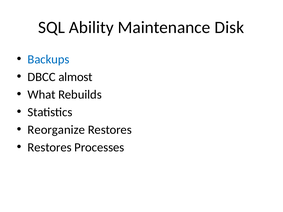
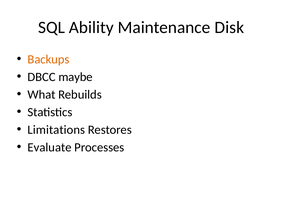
Backups colour: blue -> orange (49, 59)
almost: almost -> maybe (75, 77)
Reorganize: Reorganize -> Limitations (56, 130)
Restores: Restores -> Evaluate (50, 147)
